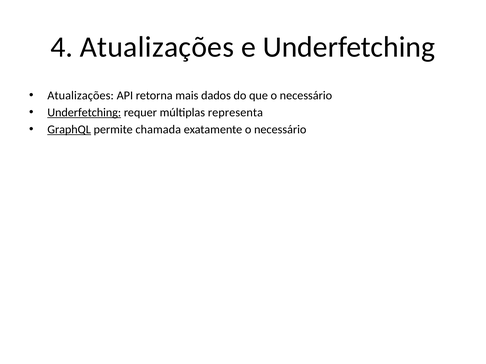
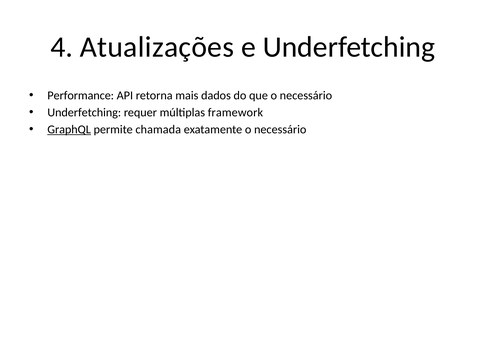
Atualizações: Atualizações -> Performance (81, 96)
Underfetching underline: present -> none (84, 113)
representa: representa -> framework (235, 113)
